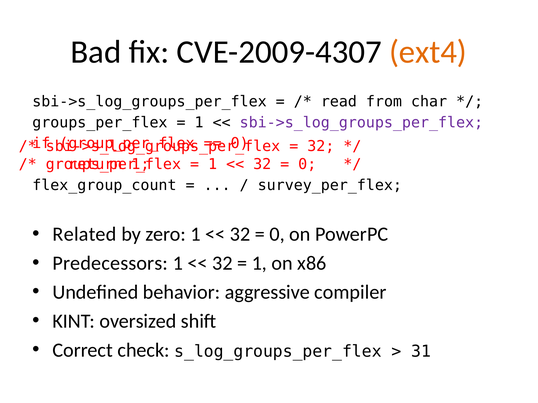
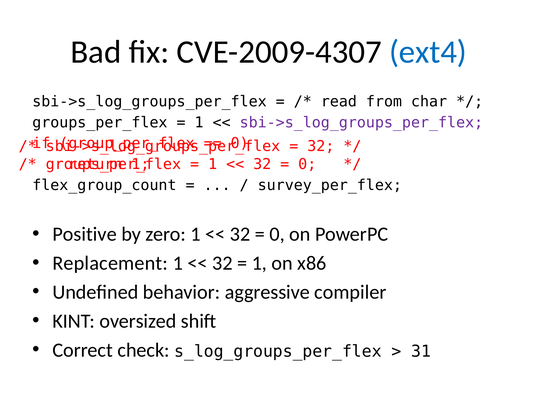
ext4 colour: orange -> blue (428, 52)
Related: Related -> Positive (85, 234)
Predecessors: Predecessors -> Replacement (110, 263)
